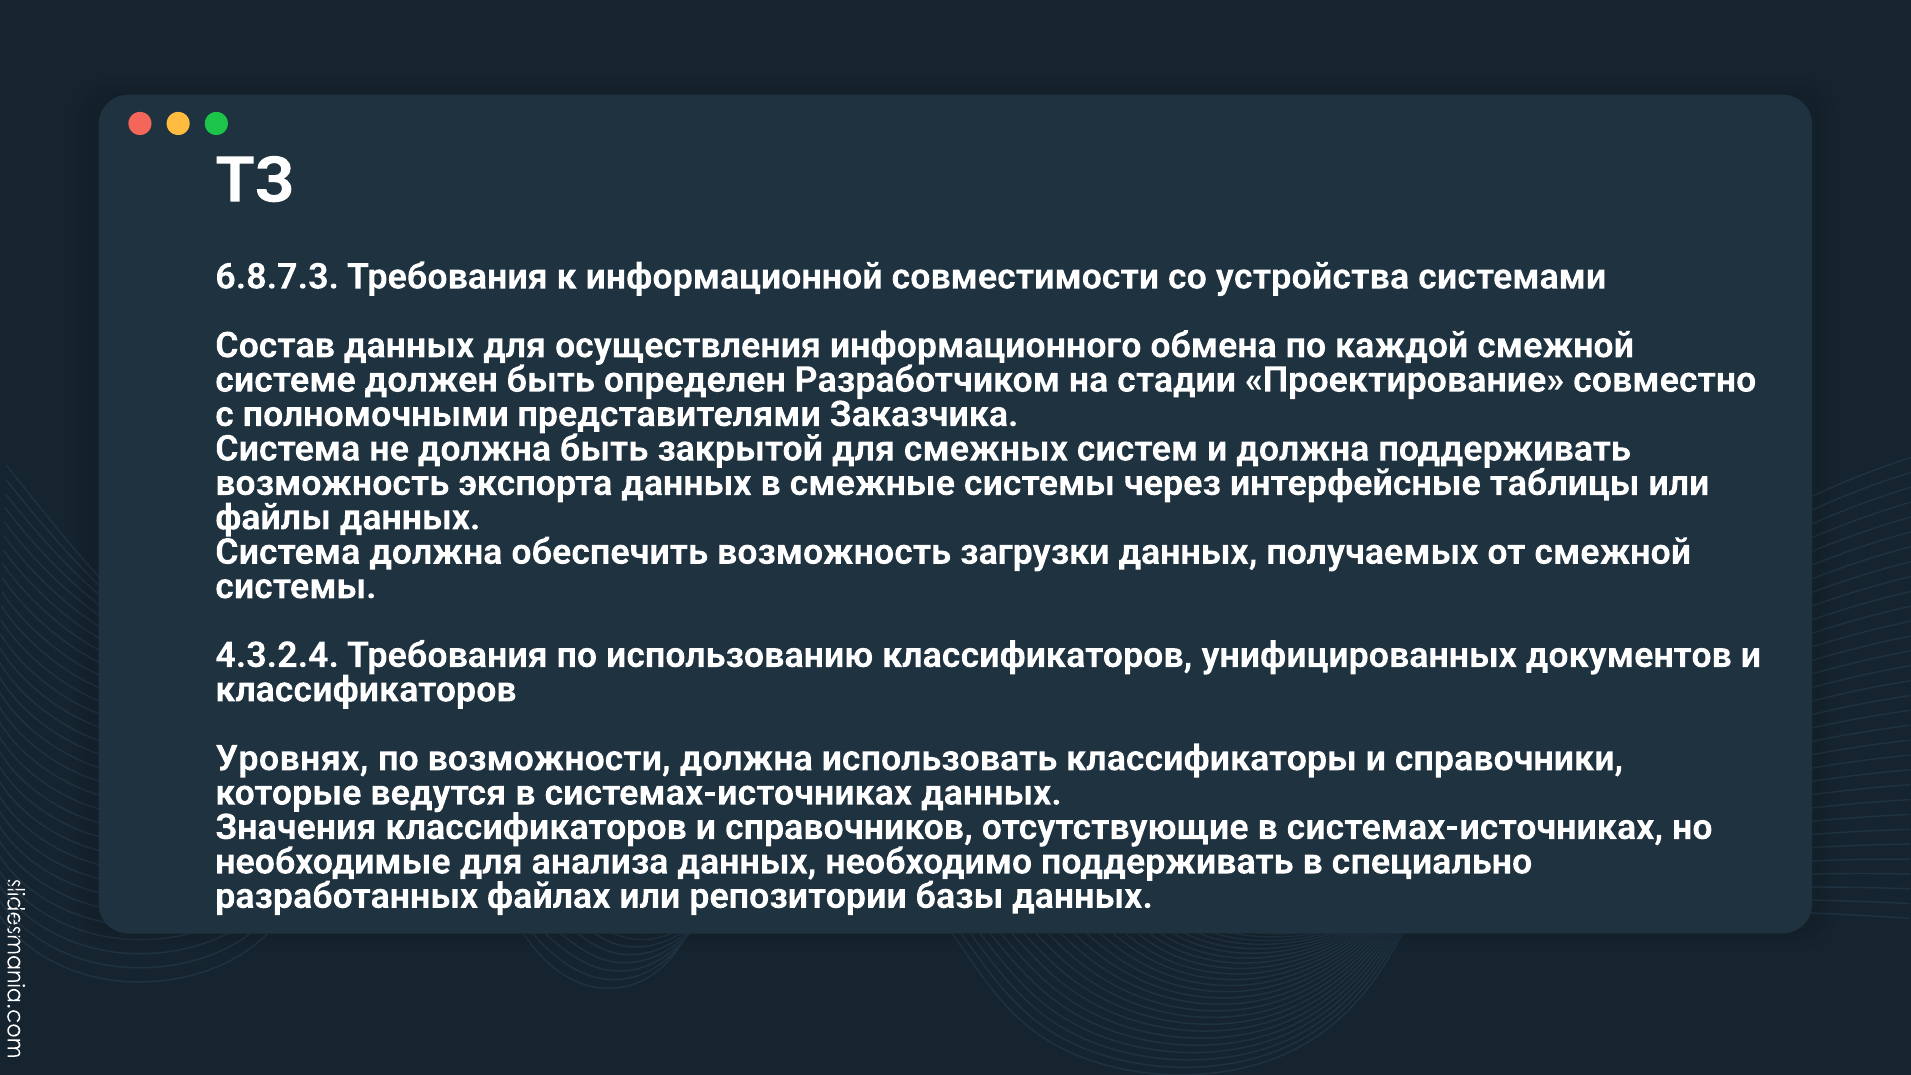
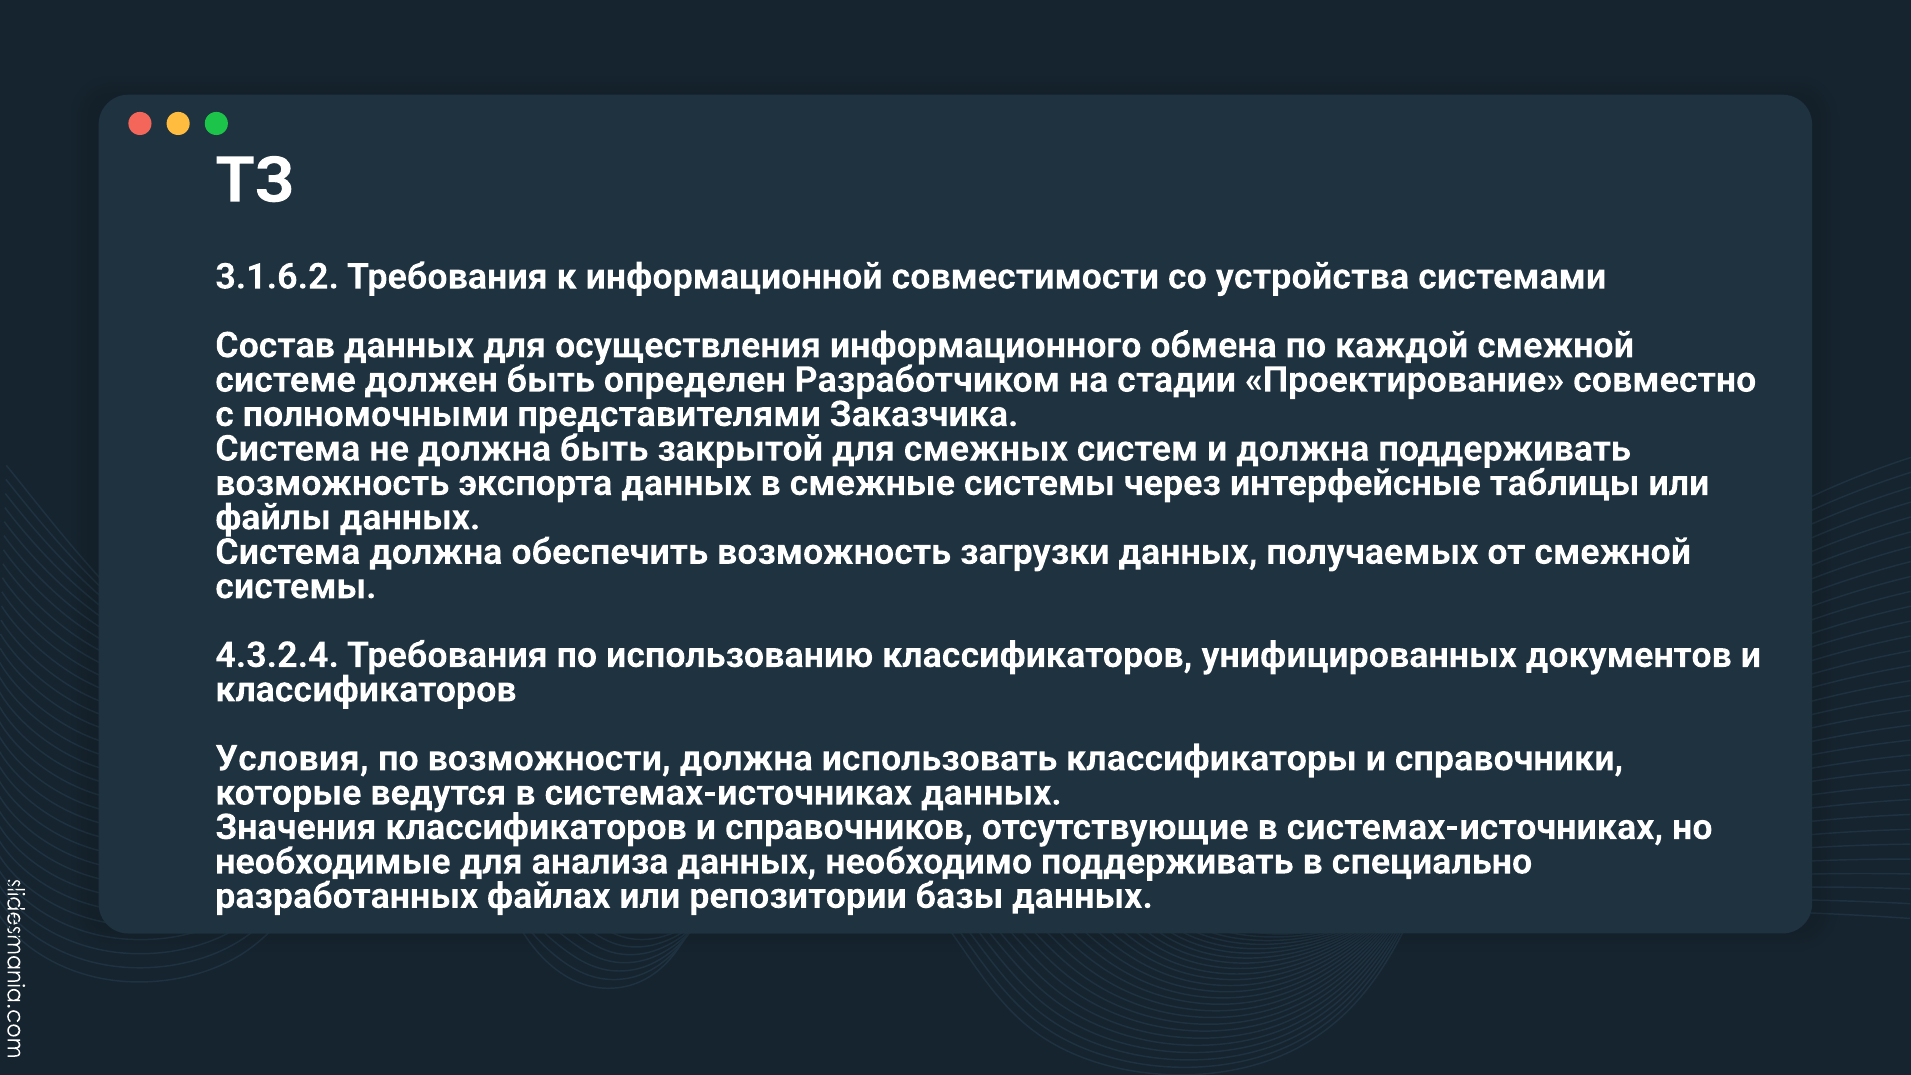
6.8.7.3: 6.8.7.3 -> 3.1.6.2 (277, 277)
Уровнях: Уровнях -> Условия (292, 758)
